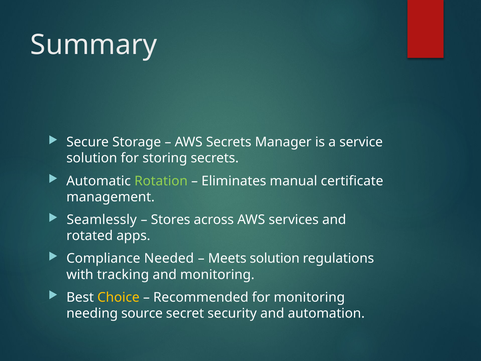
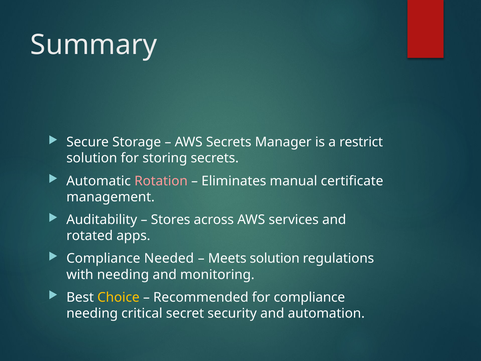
service: service -> restrict (361, 142)
Rotation colour: light green -> pink (161, 181)
Seamlessly: Seamlessly -> Auditability (102, 220)
with tracking: tracking -> needing (123, 274)
for monitoring: monitoring -> compliance (309, 297)
source: source -> critical (142, 313)
